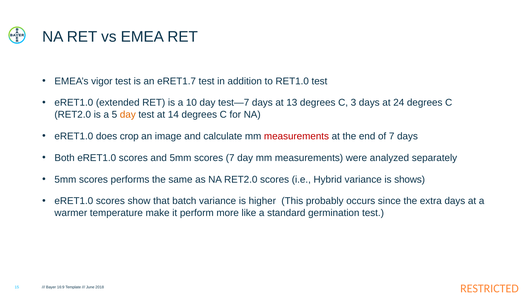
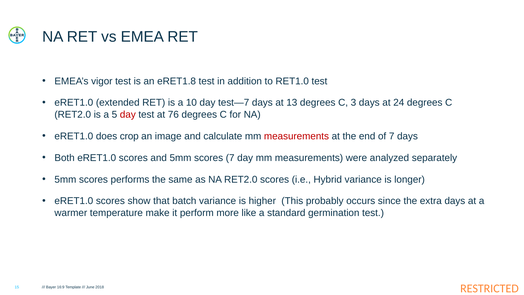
eRET1.7: eRET1.7 -> eRET1.8 (177, 81)
day colour: orange -> red (128, 114)
14: 14 -> 76 (173, 114)
shows: shows -> longer (410, 179)
